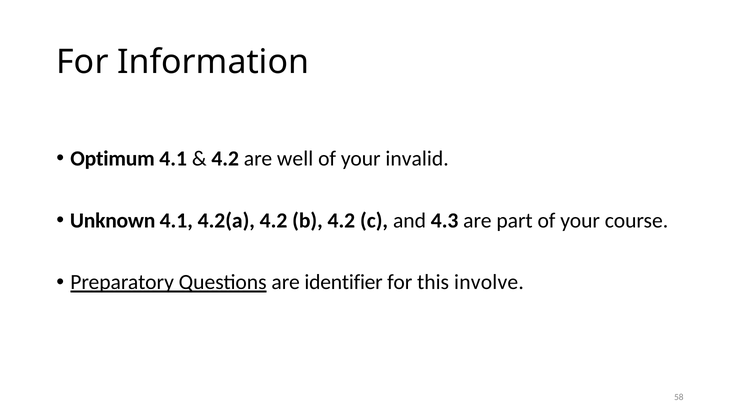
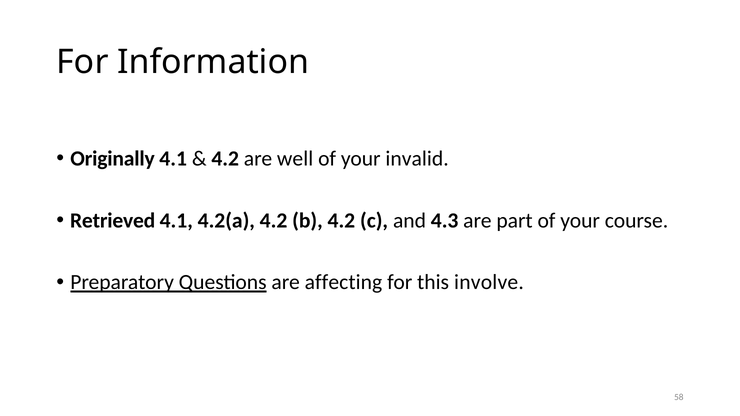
Optimum: Optimum -> Originally (113, 159)
Unknown: Unknown -> Retrieved (113, 221)
identifier: identifier -> affecting (343, 283)
